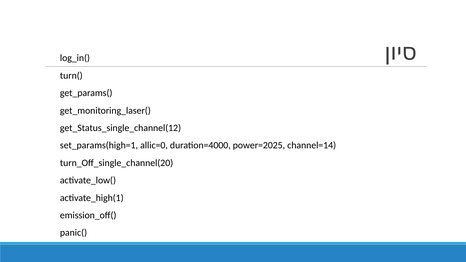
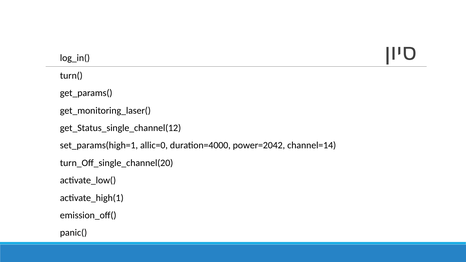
power=2025: power=2025 -> power=2042 (259, 146)
